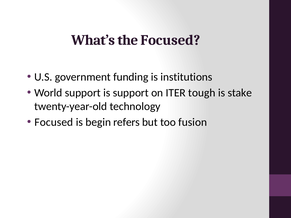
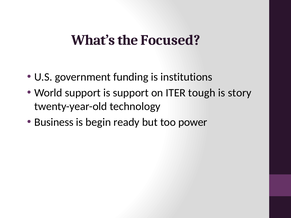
stake: stake -> story (240, 93)
Focused: Focused -> Business (54, 122)
refers: refers -> ready (127, 122)
fusion: fusion -> power (193, 122)
